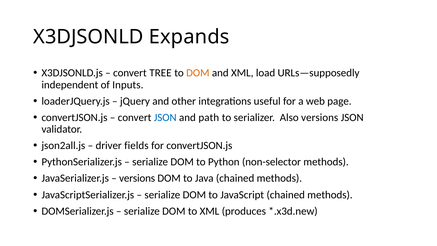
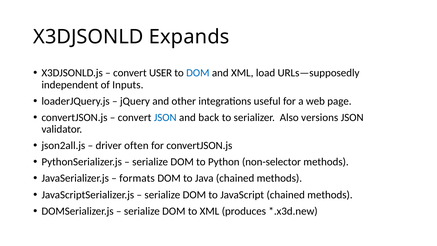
TREE: TREE -> USER (161, 73)
DOM colour: orange -> blue (198, 73)
path: path -> back (209, 117)
fields: fields -> often (136, 146)
versions: versions -> formats (137, 178)
